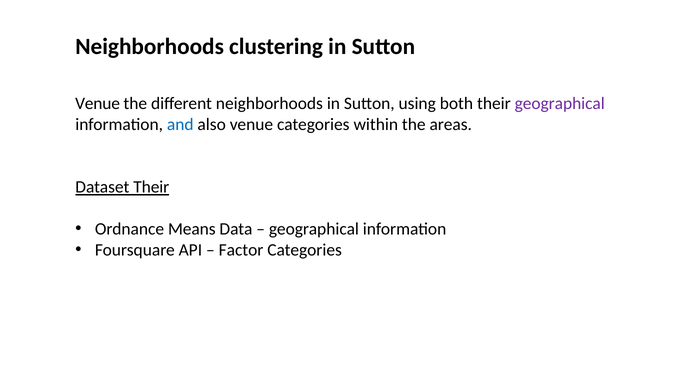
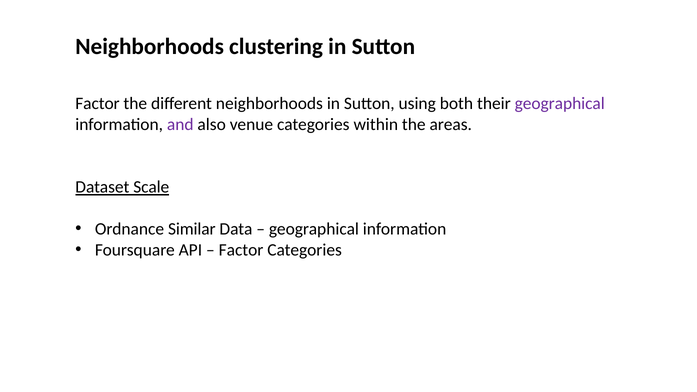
Venue: Venue -> Factor (97, 104)
and colour: blue -> purple (180, 125)
Dataset Their: Their -> Scale (151, 187)
Means: Means -> Similar (192, 229)
